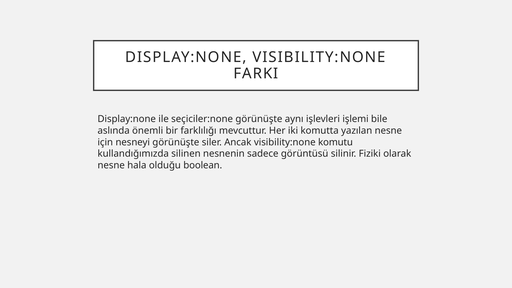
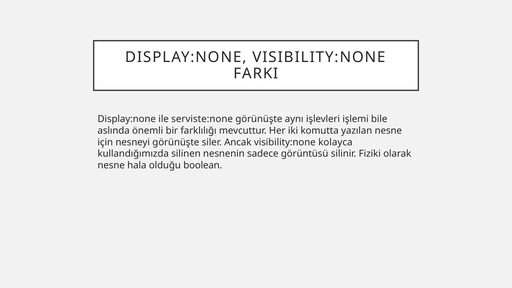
seçiciler:none: seçiciler:none -> serviste:none (202, 119)
komutu: komutu -> kolayca (335, 142)
